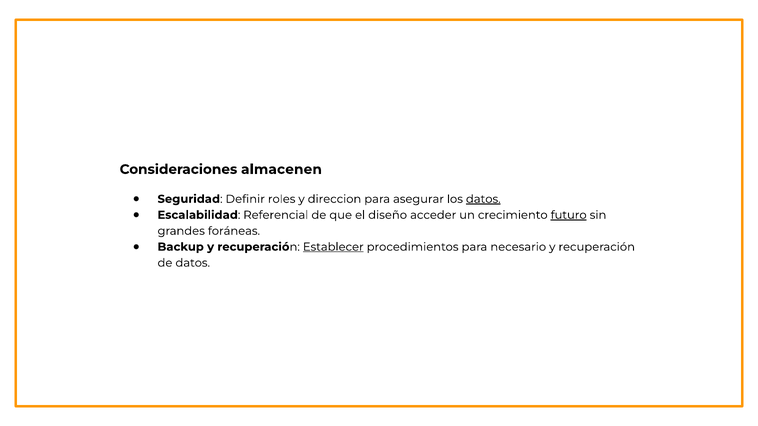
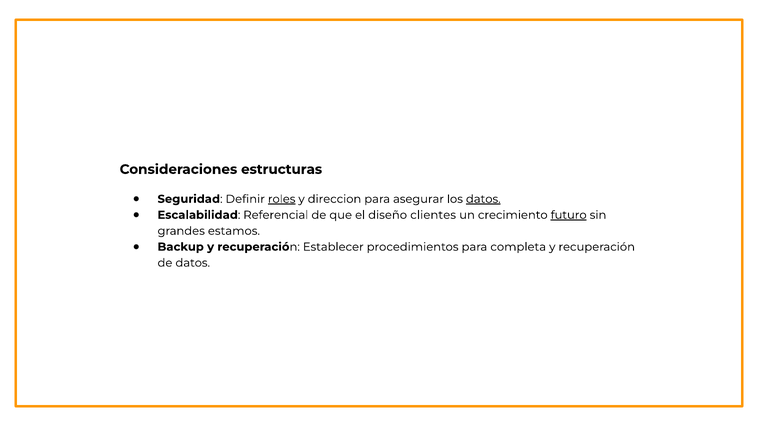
almacenen: almacenen -> estructuras (282, 170)
roles underline: none -> present (282, 199)
acceder: acceder -> clientes (433, 215)
foráneas: foráneas -> estamos (234, 231)
Establecer underline: present -> none (333, 247)
necesario: necesario -> completa (518, 247)
